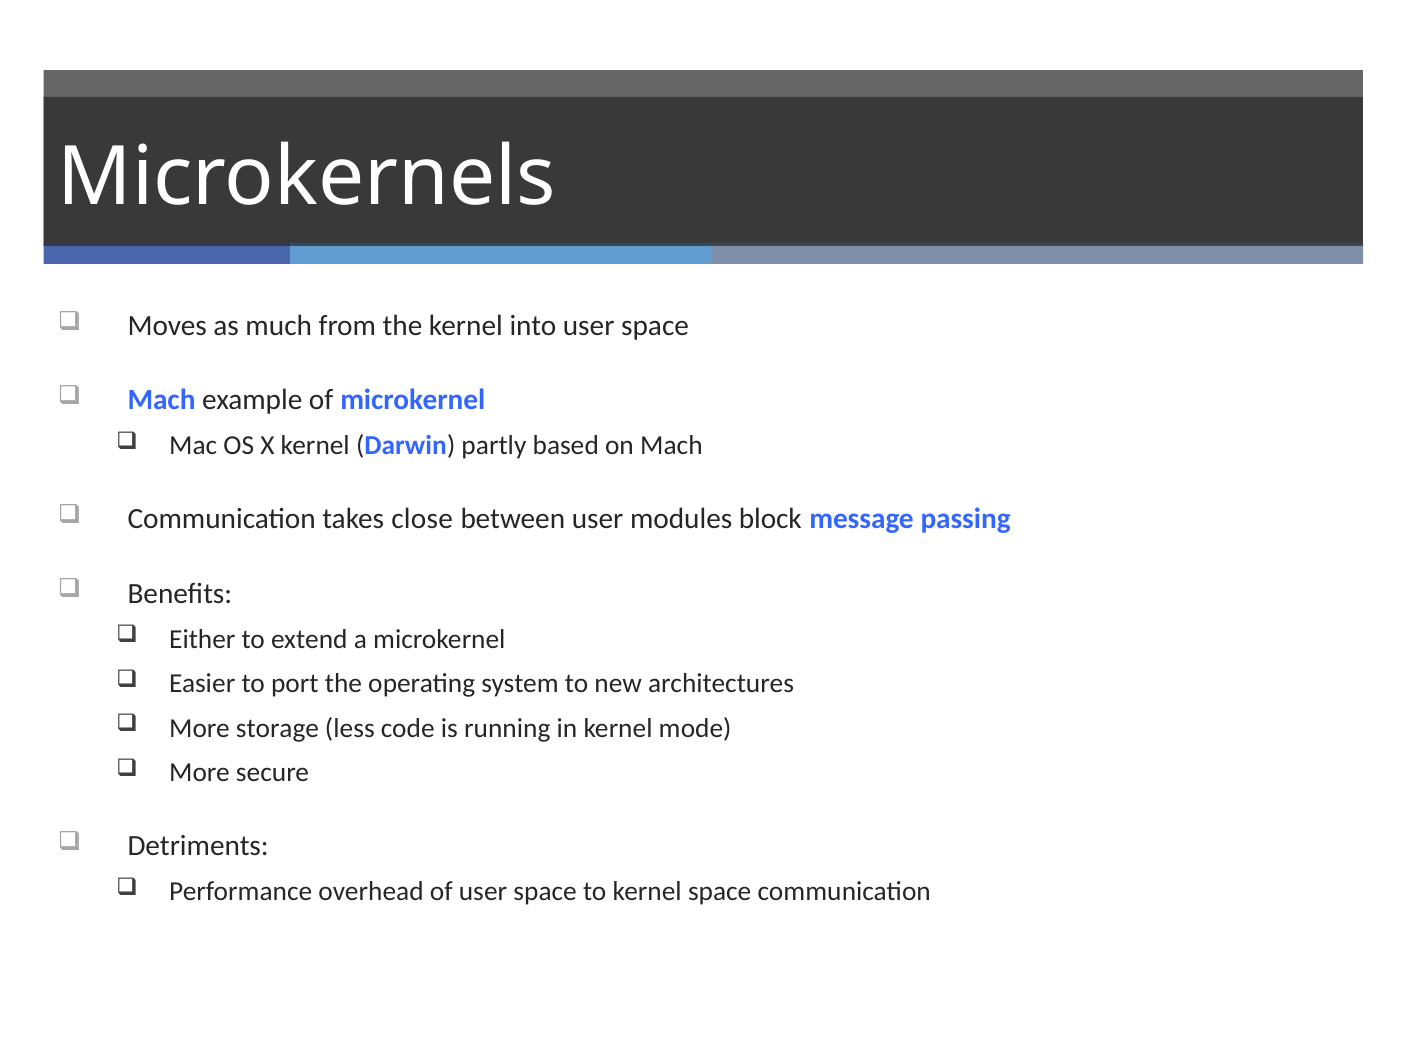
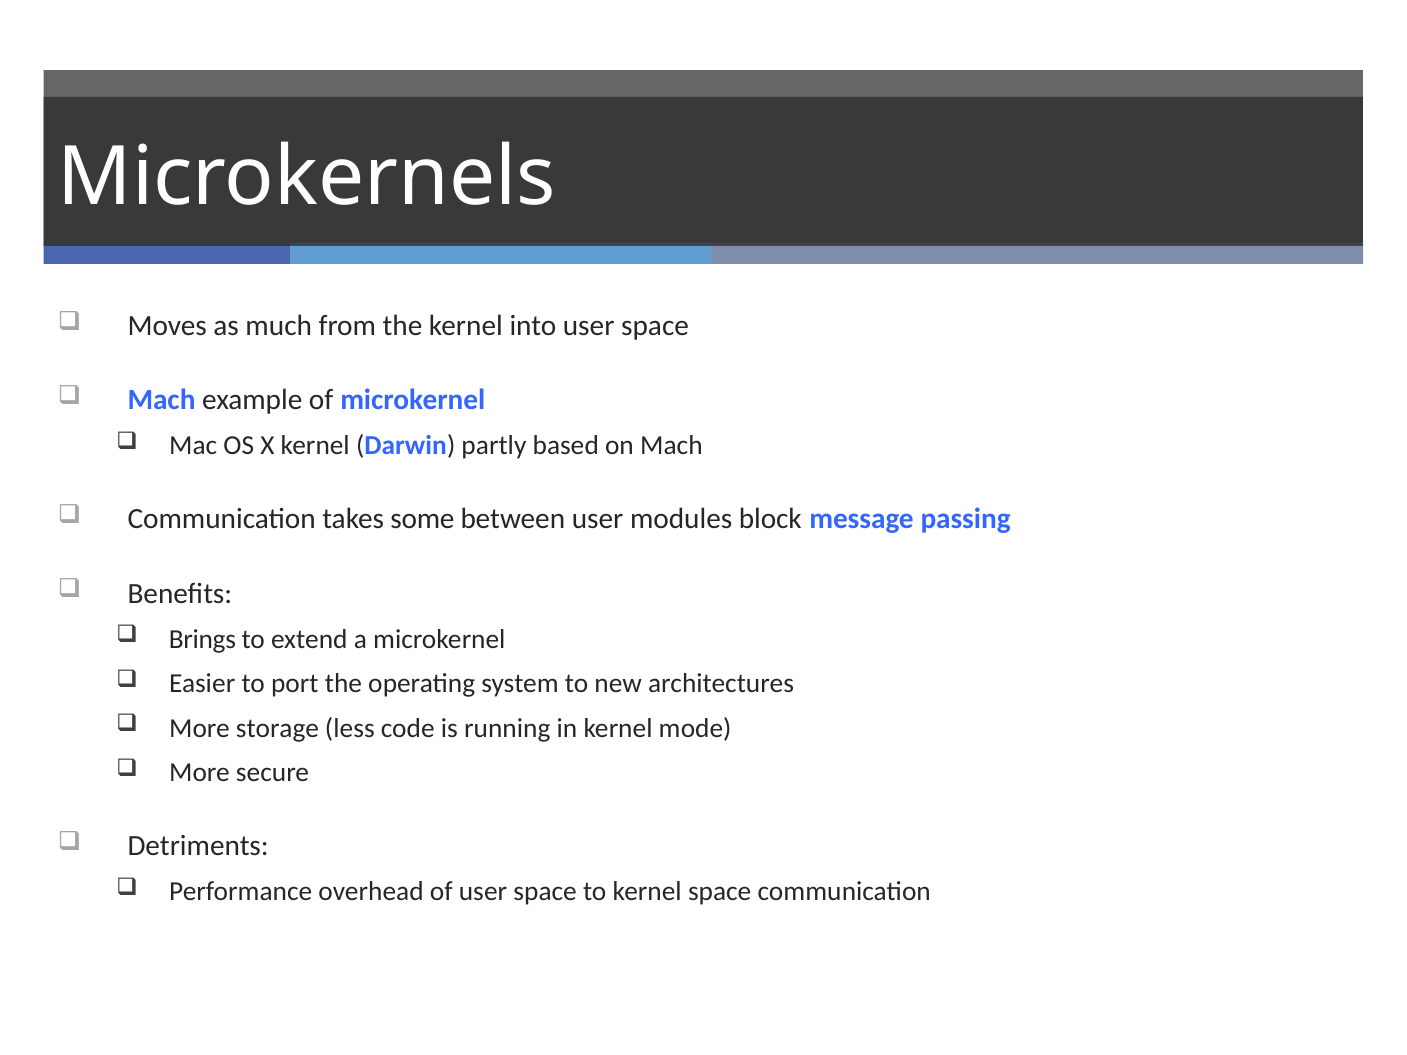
close: close -> some (422, 519)
Either: Either -> Brings (202, 639)
